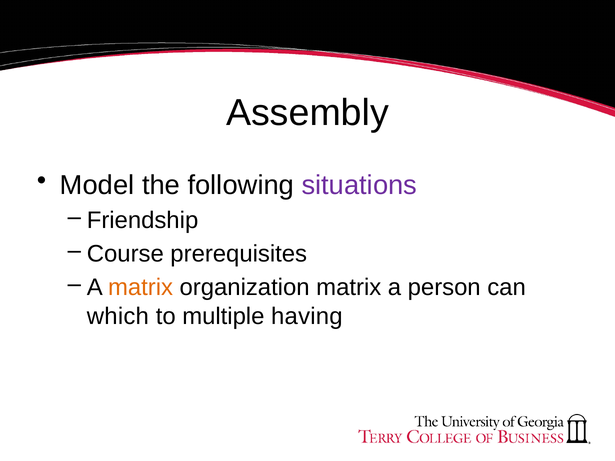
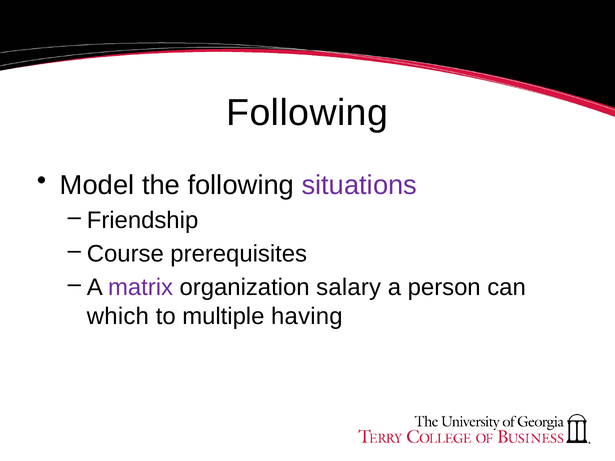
Assembly: Assembly -> Following (307, 113)
matrix colour: orange -> purple (141, 288)
organization matrix: matrix -> salary (349, 288)
